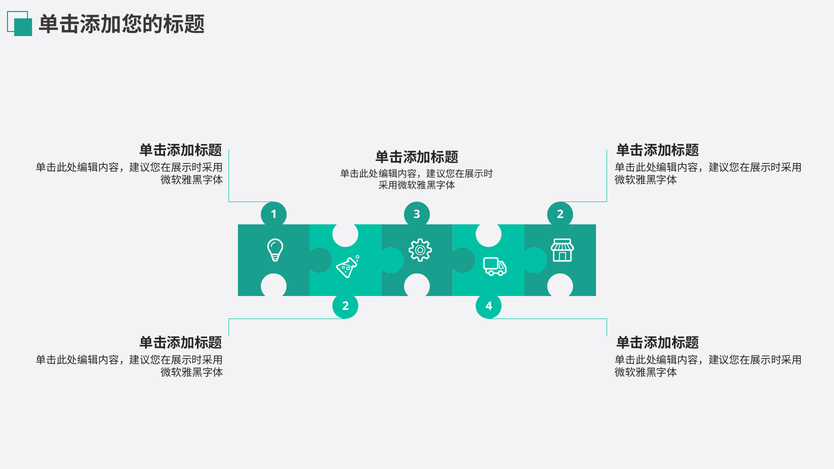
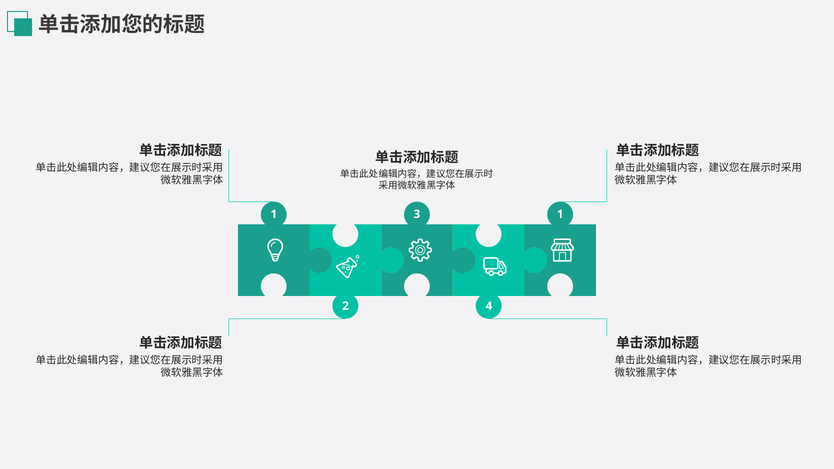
1 2: 2 -> 1 (560, 214)
